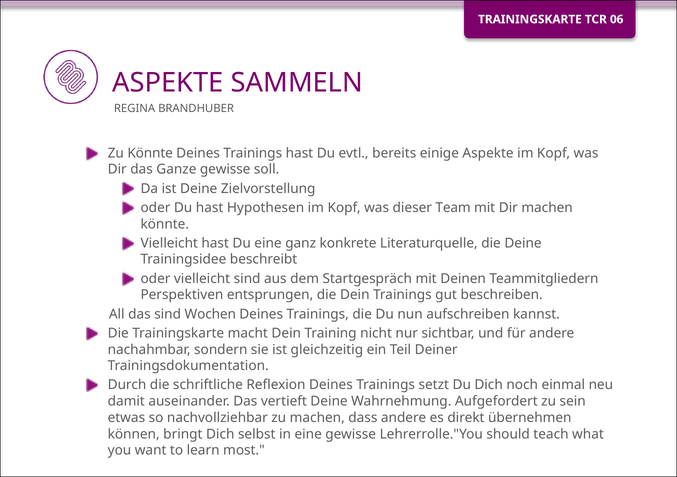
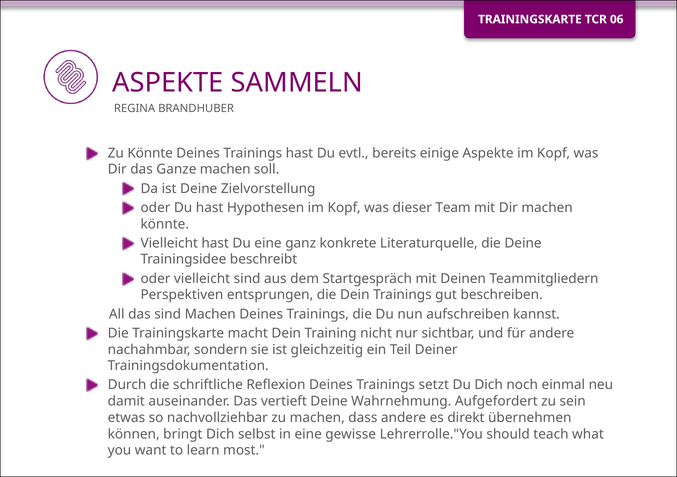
Ganze gewisse: gewisse -> machen (225, 170)
sind Wochen: Wochen -> Machen (210, 314)
